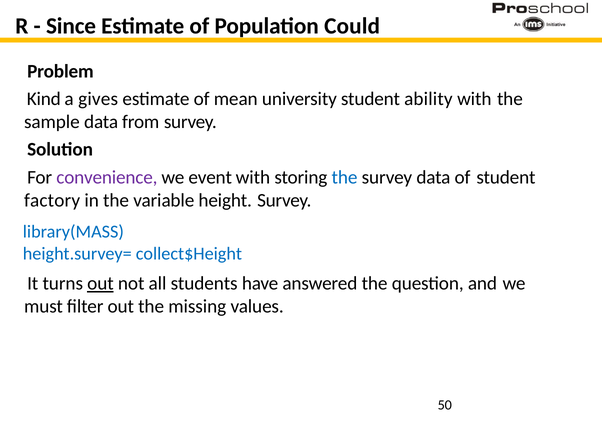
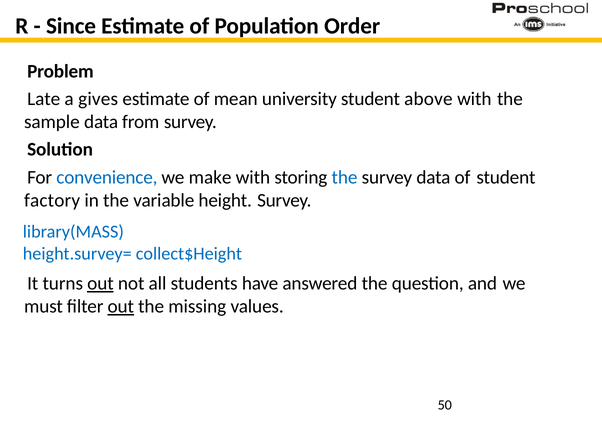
Could: Could -> Order (352, 26)
Kind: Kind -> Late (44, 99)
ability: ability -> above (428, 99)
convenience colour: purple -> blue (107, 177)
event: event -> make (210, 177)
out underline: none -> present (121, 307)
